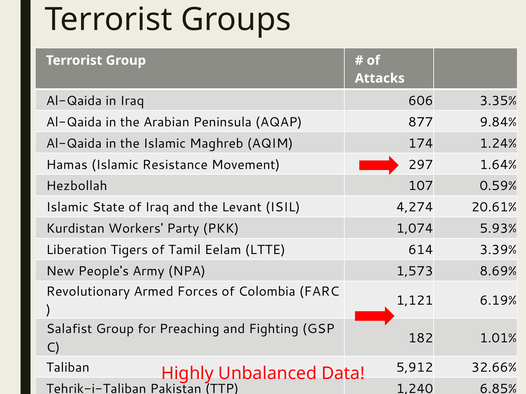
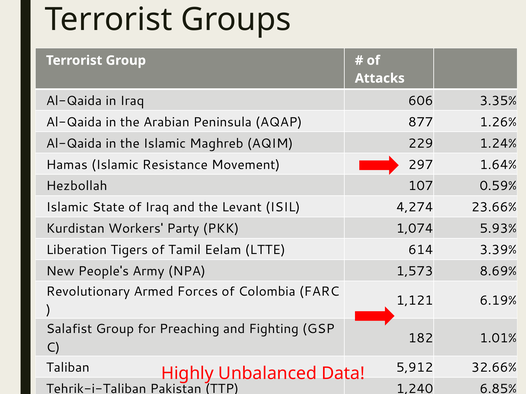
9.84%: 9.84% -> 1.26% (498, 122)
174: 174 -> 229 (421, 144)
20.61%: 20.61% -> 23.66% (494, 208)
